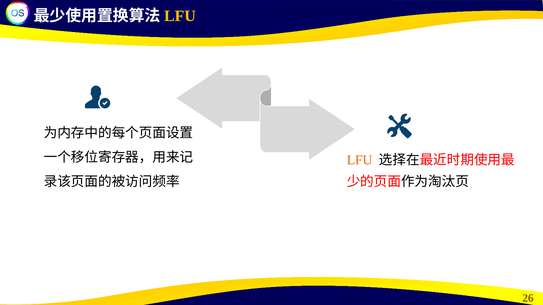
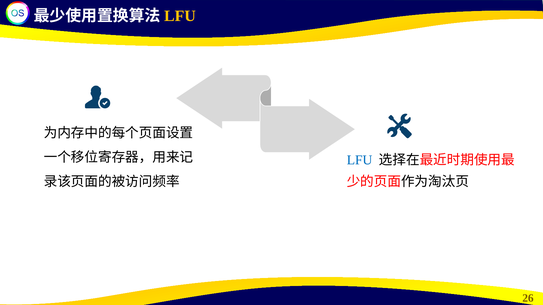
LFU colour: orange -> blue (360, 160)
